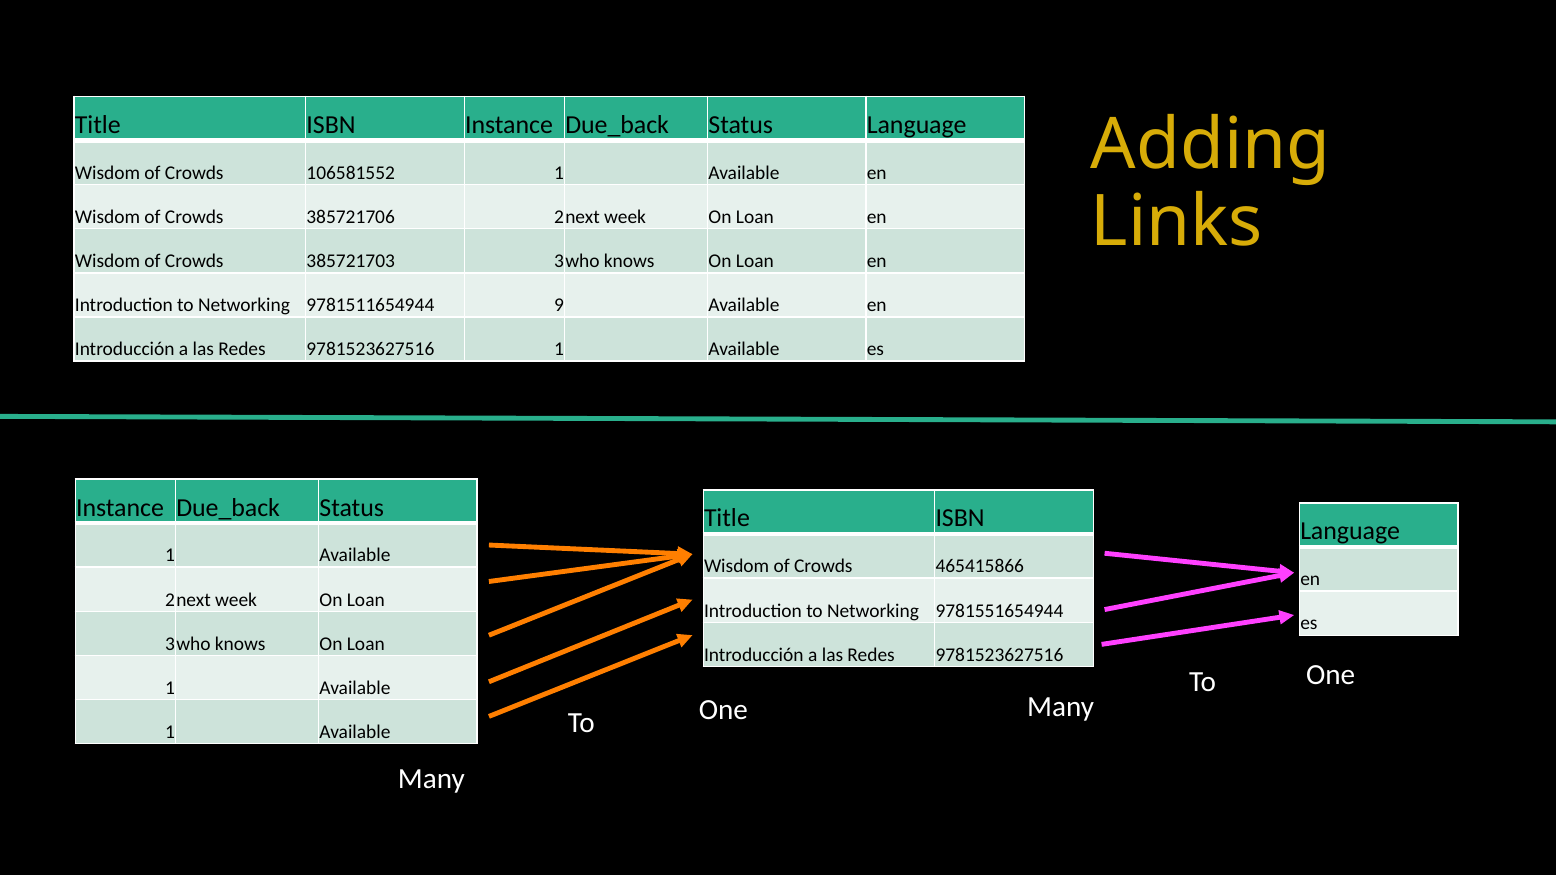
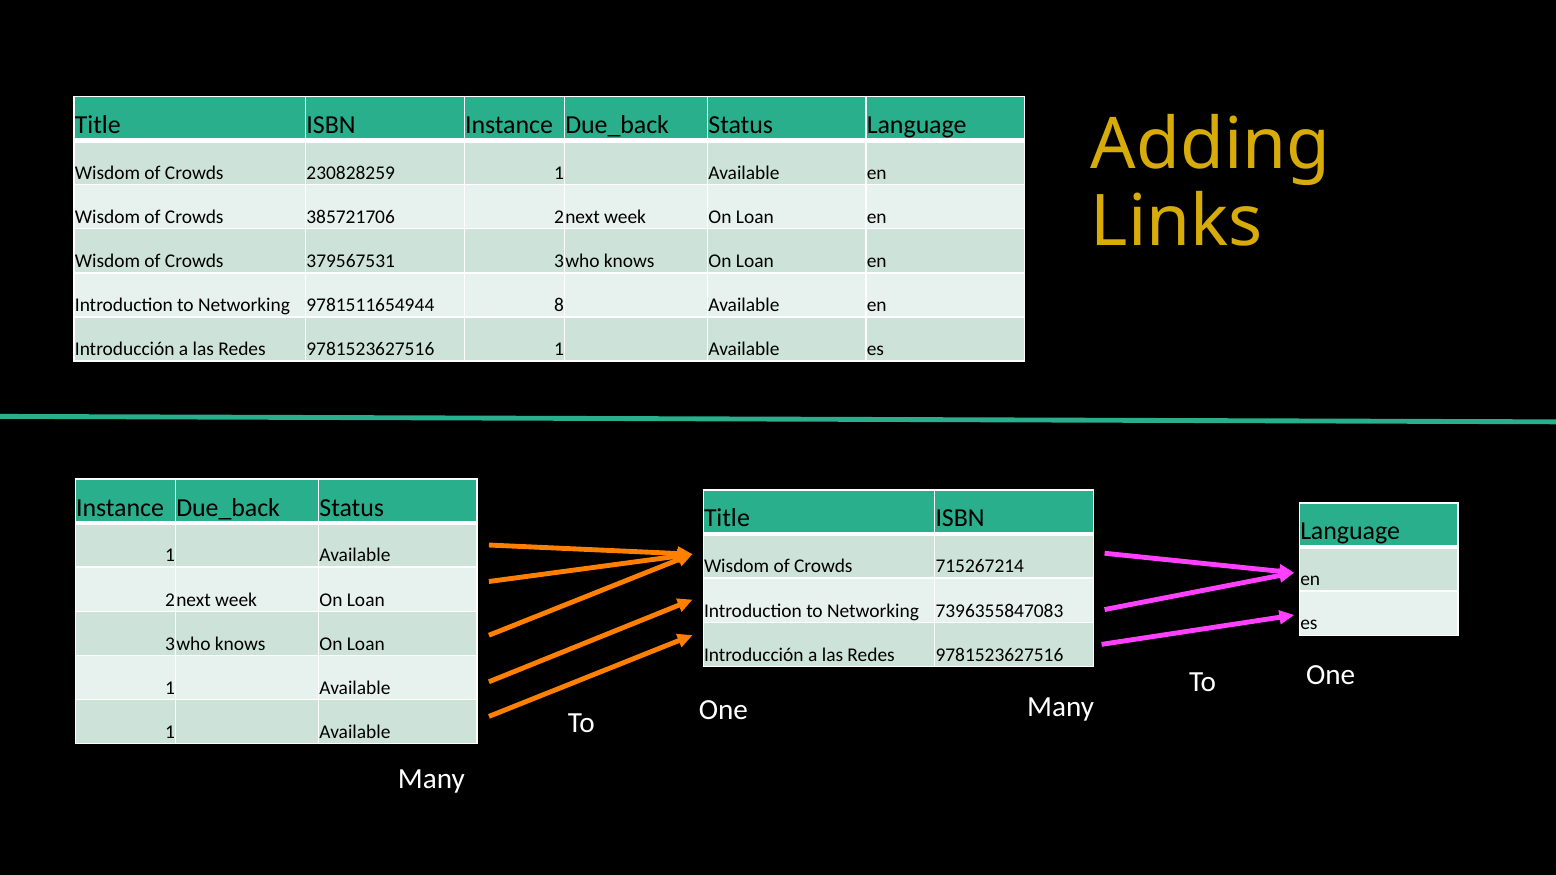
106581552: 106581552 -> 230828259 (351, 173)
385721703: 385721703 -> 379567531 (351, 261)
9: 9 -> 8 (559, 305)
465415866: 465415866 -> 715267214 (980, 567)
9781551654944: 9781551654944 -> 7396355847083 (999, 611)
